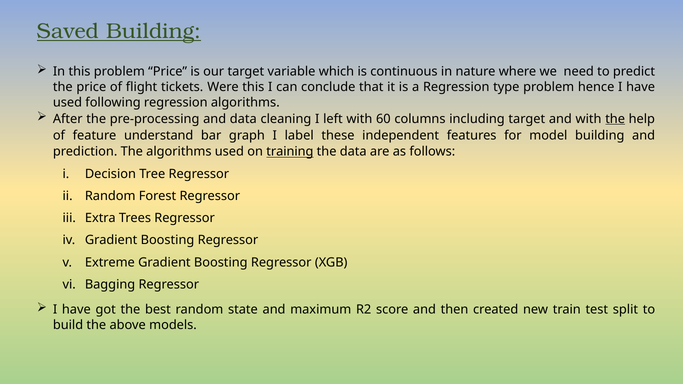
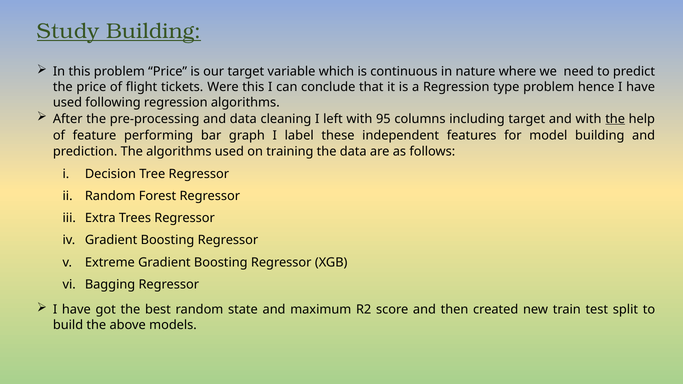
Saved: Saved -> Study (68, 31)
60: 60 -> 95 (383, 119)
understand: understand -> performing (159, 135)
training underline: present -> none (290, 152)
